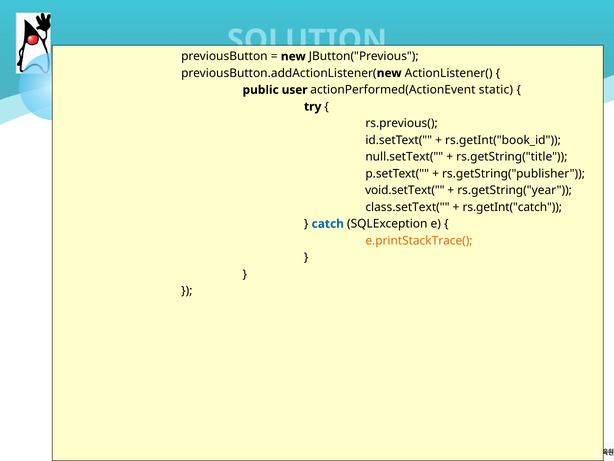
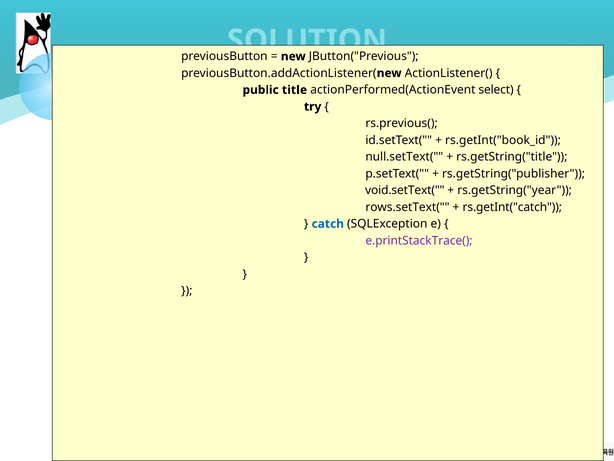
user: user -> title (295, 90)
static: static -> select (496, 90)
class.setText(: class.setText( -> rows.setText( (407, 207)
e.printStackTrace( colour: orange -> purple (419, 240)
